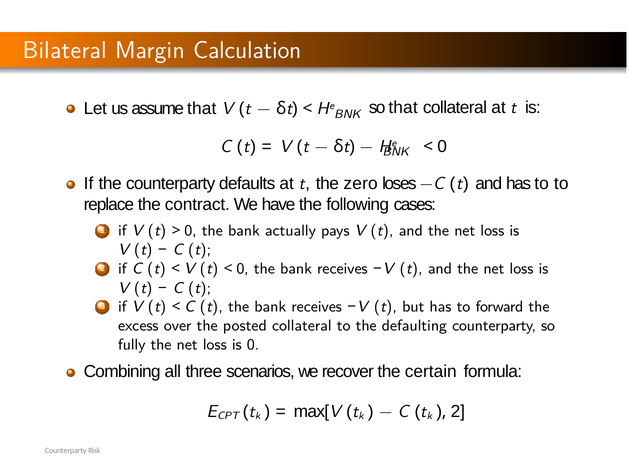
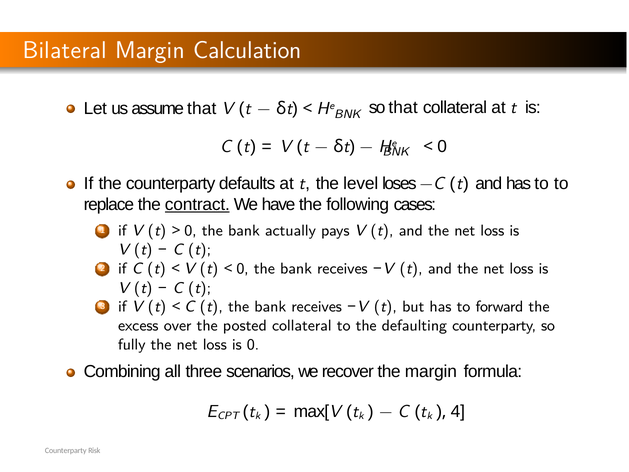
zero: zero -> level (361, 184)
contract underline: none -> present (197, 205)
the certain: certain -> margin (431, 372)
2: 2 -> 4 (458, 411)
